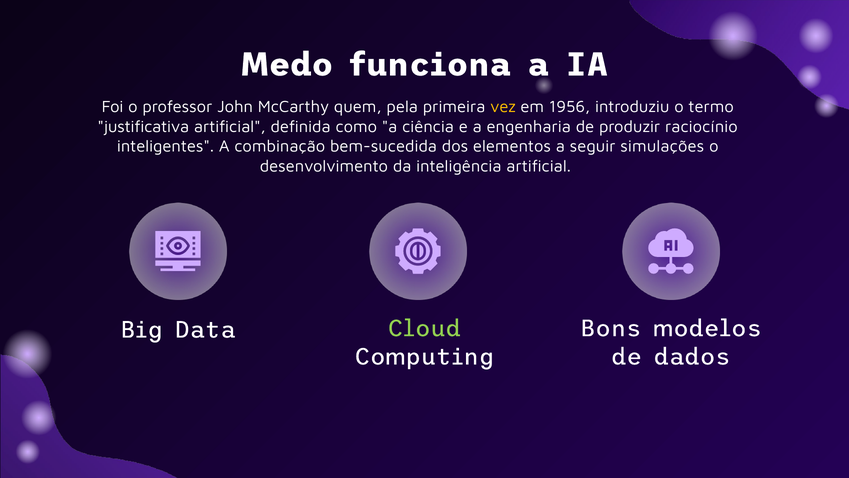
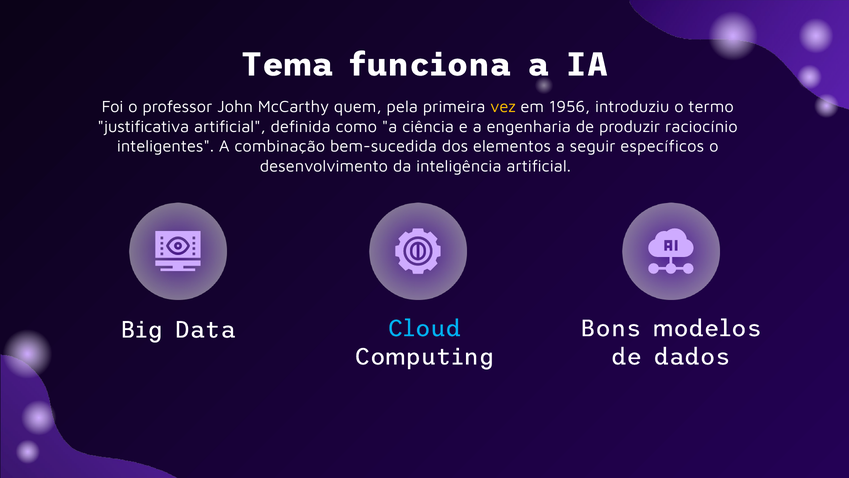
Medo: Medo -> Tema (287, 65)
simulações: simulações -> específicos (662, 146)
Cloud colour: light green -> light blue (425, 328)
